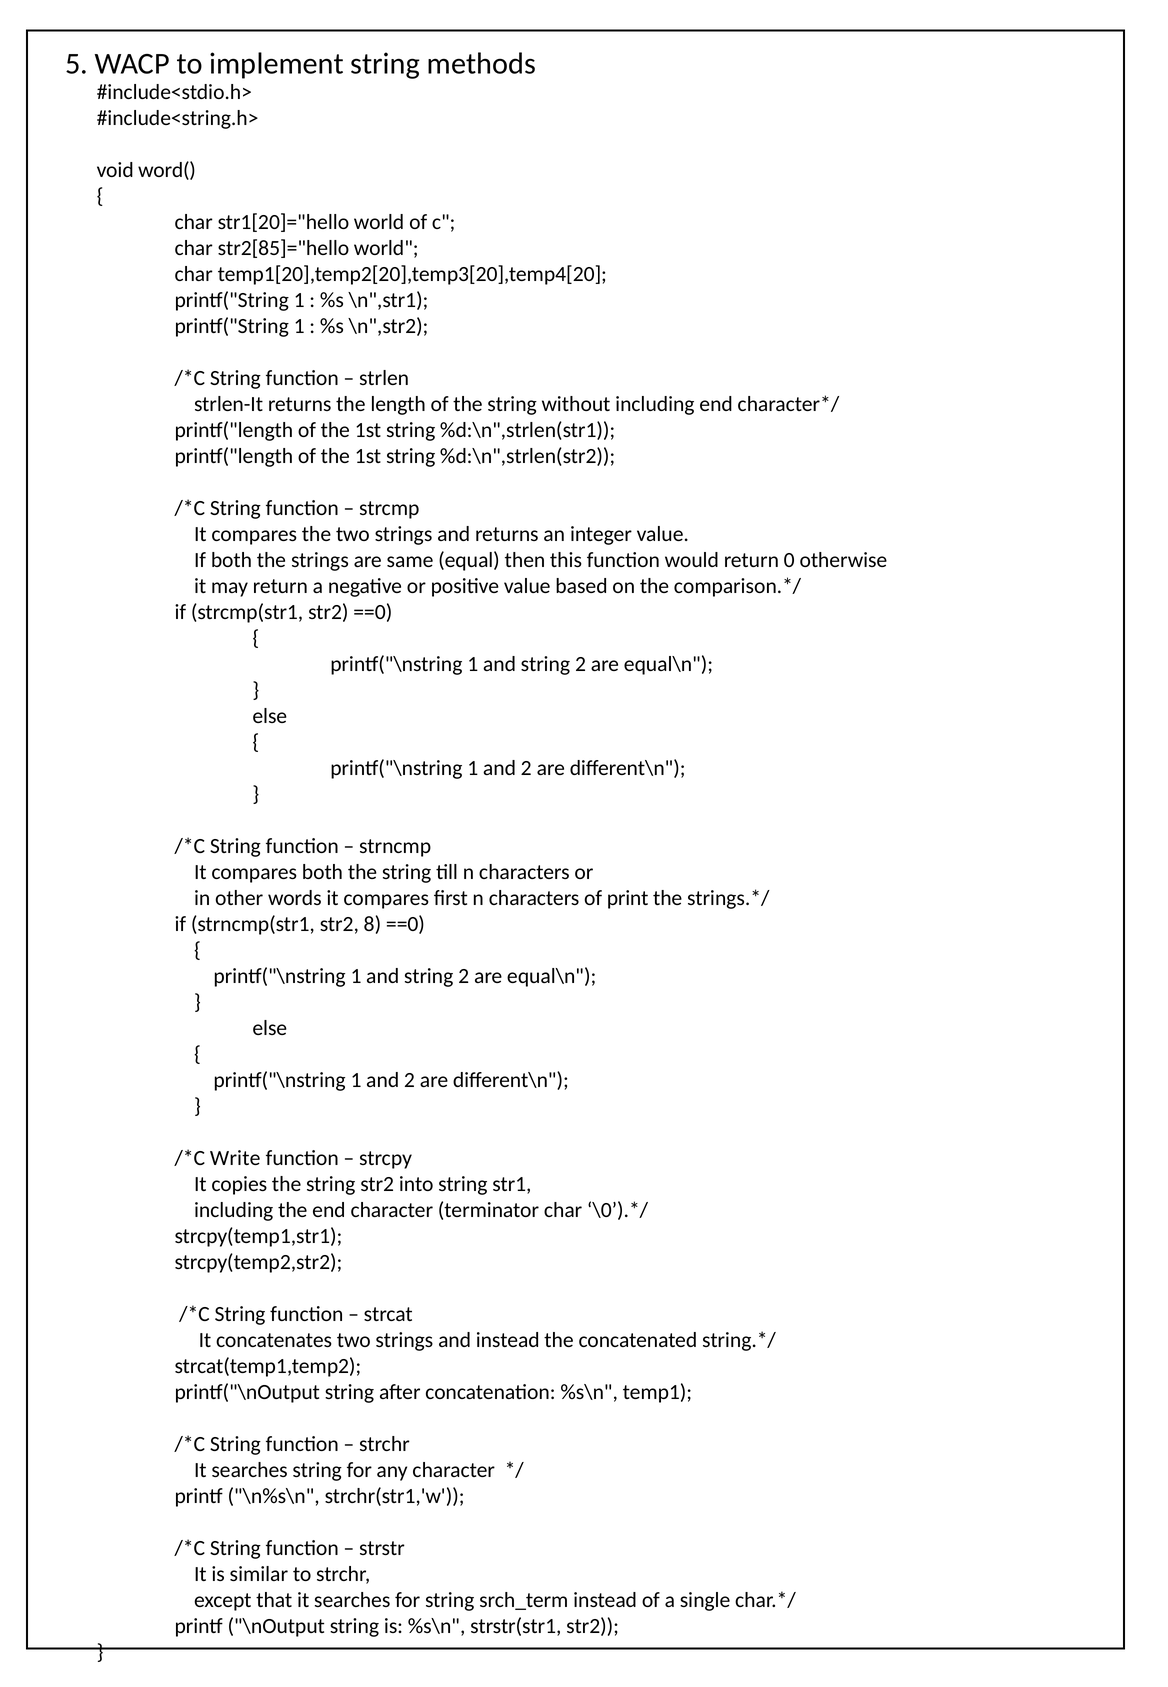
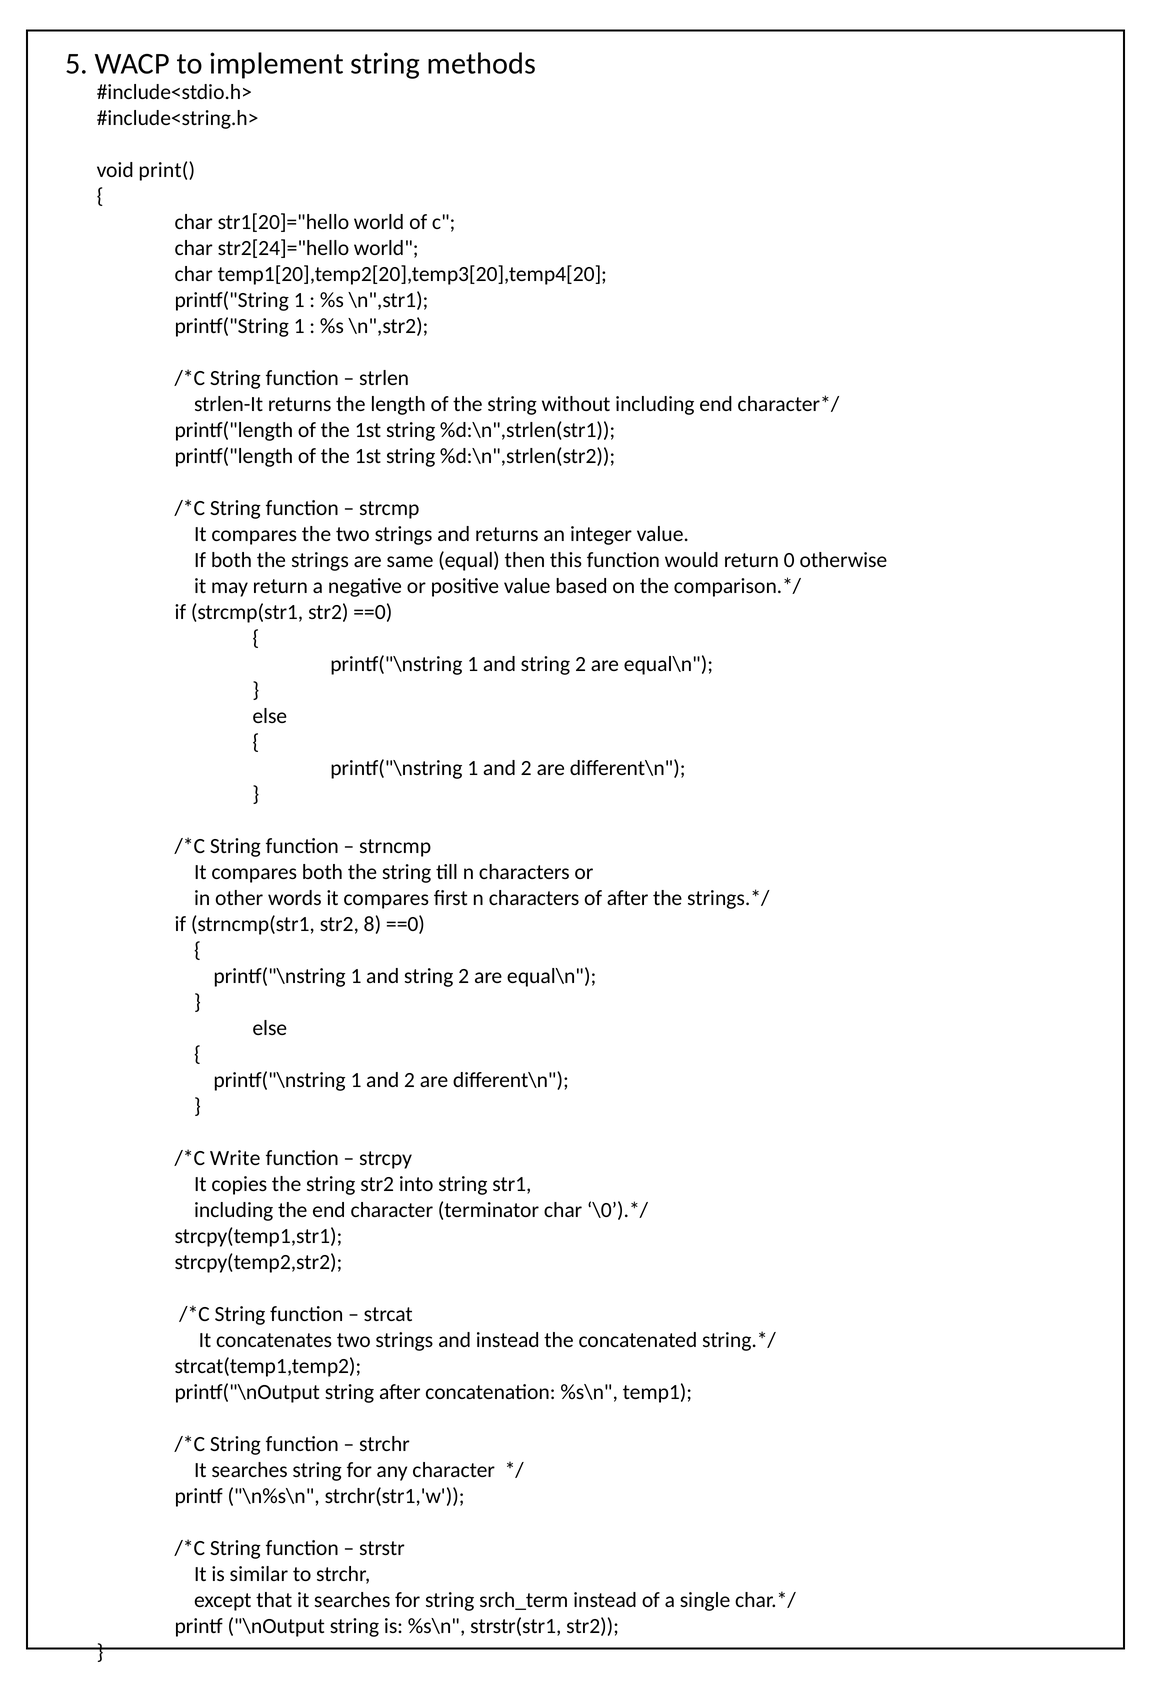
word(: word( -> print( (167, 170)
str2[85]="hello: str2[85]="hello -> str2[24]="hello (283, 248)
of print: print -> after (628, 898)
